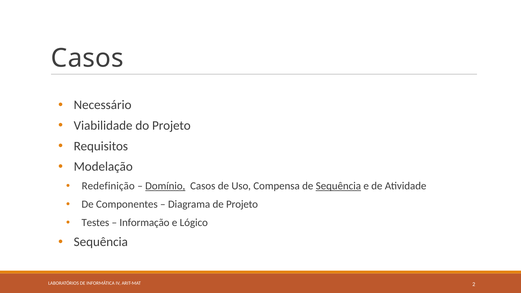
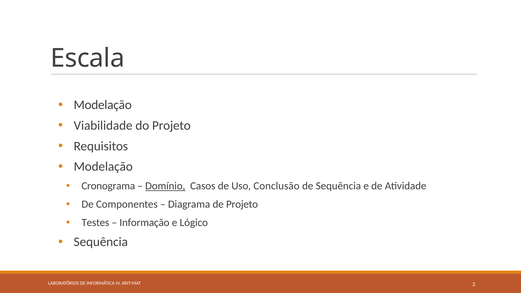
Casos: Casos -> Escala (88, 58)
Necessário: Necessário -> Modelação (103, 105)
Redefinição: Redefinição -> Cronograma (108, 186)
Compensa: Compensa -> Conclusão (276, 186)
Sequência underline: present -> none (338, 186)
